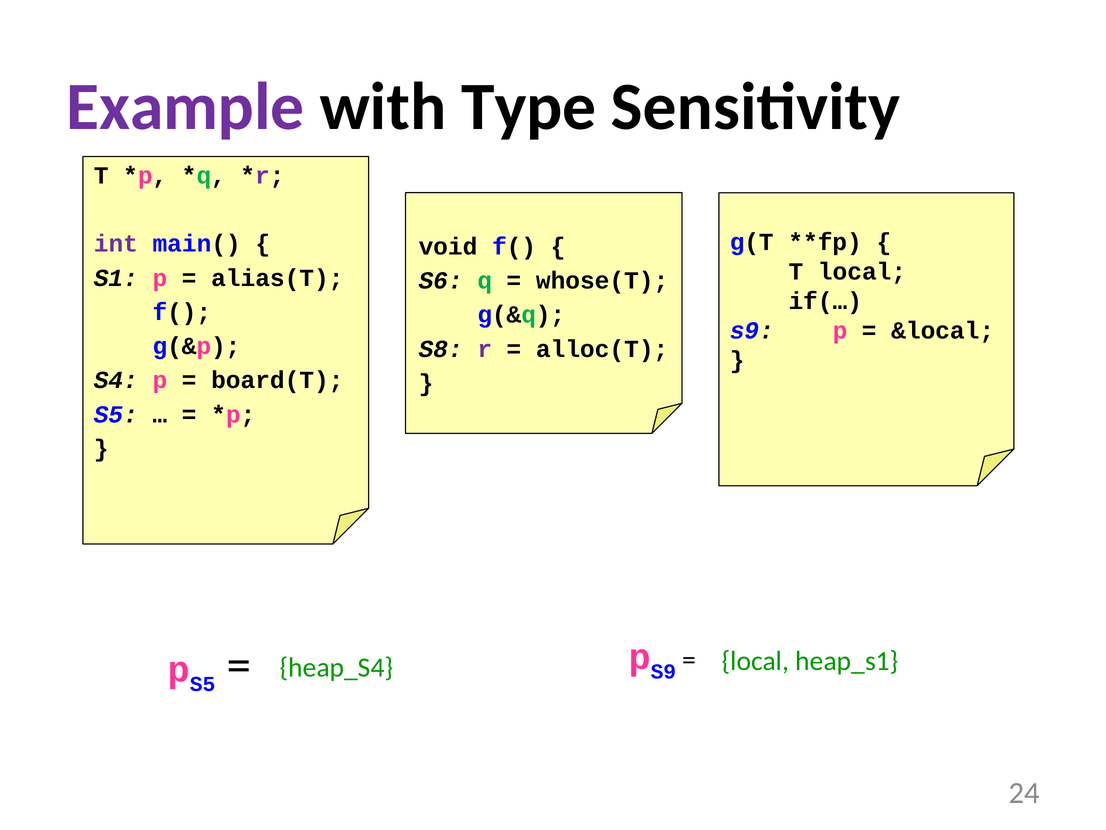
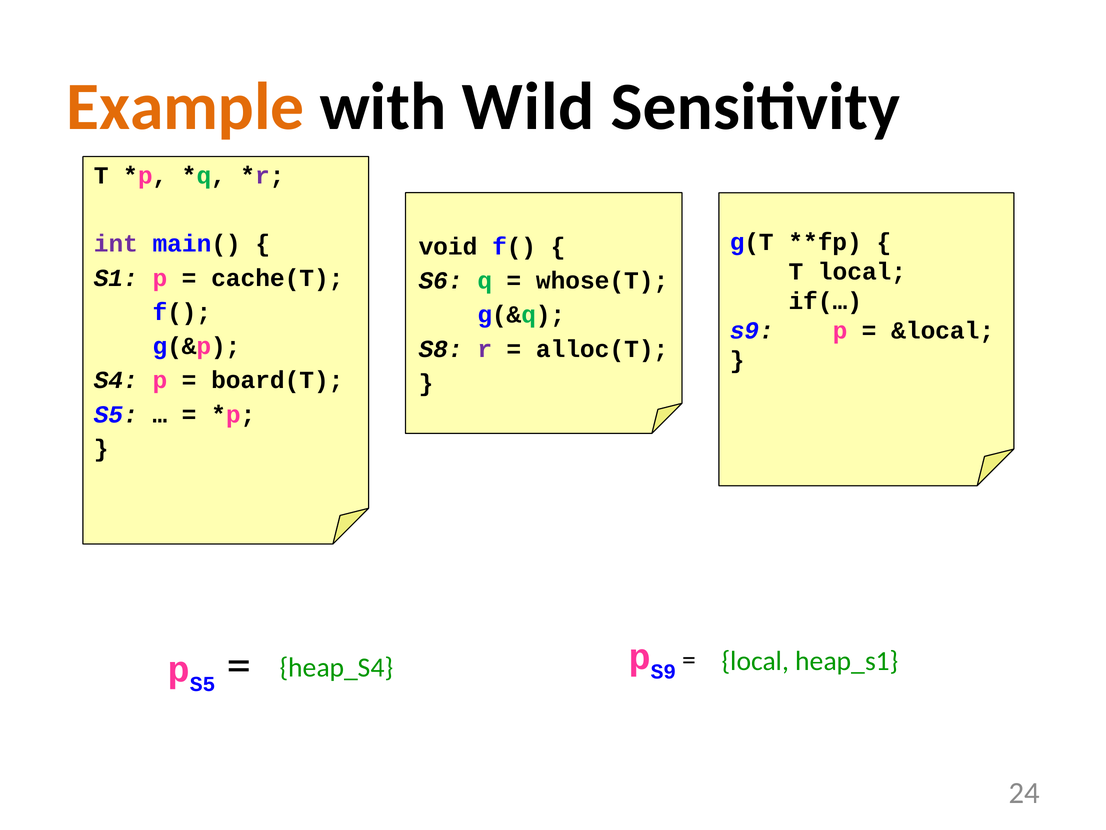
Example colour: purple -> orange (185, 107)
Type: Type -> Wild (528, 107)
alias(T: alias(T -> cache(T (277, 278)
